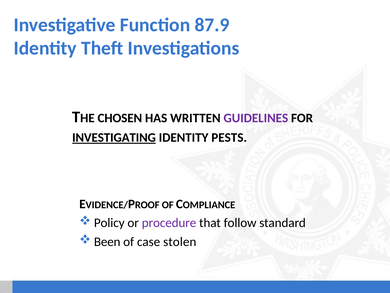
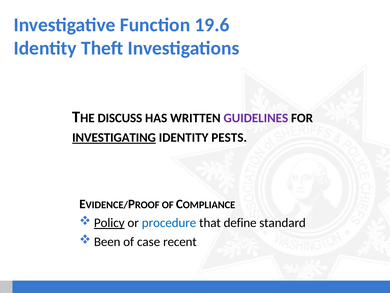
87.9: 87.9 -> 19.6 (212, 25)
CHOSEN: CHOSEN -> DISCUSS (120, 118)
Policy underline: none -> present (109, 223)
procedure colour: purple -> blue (169, 223)
follow: follow -> define (240, 223)
stolen: stolen -> recent (180, 241)
